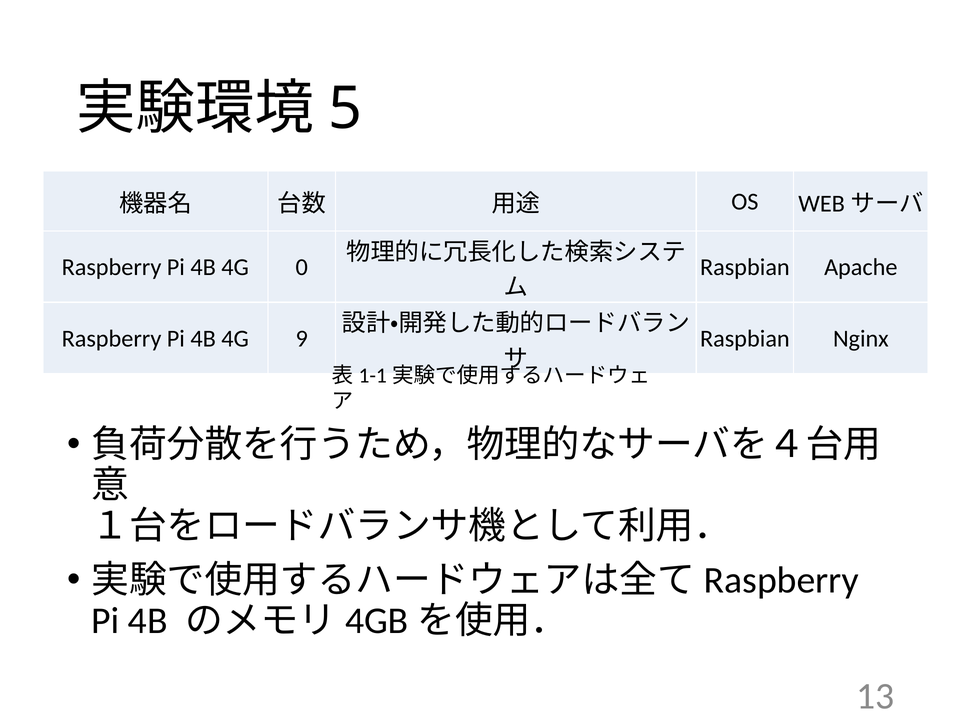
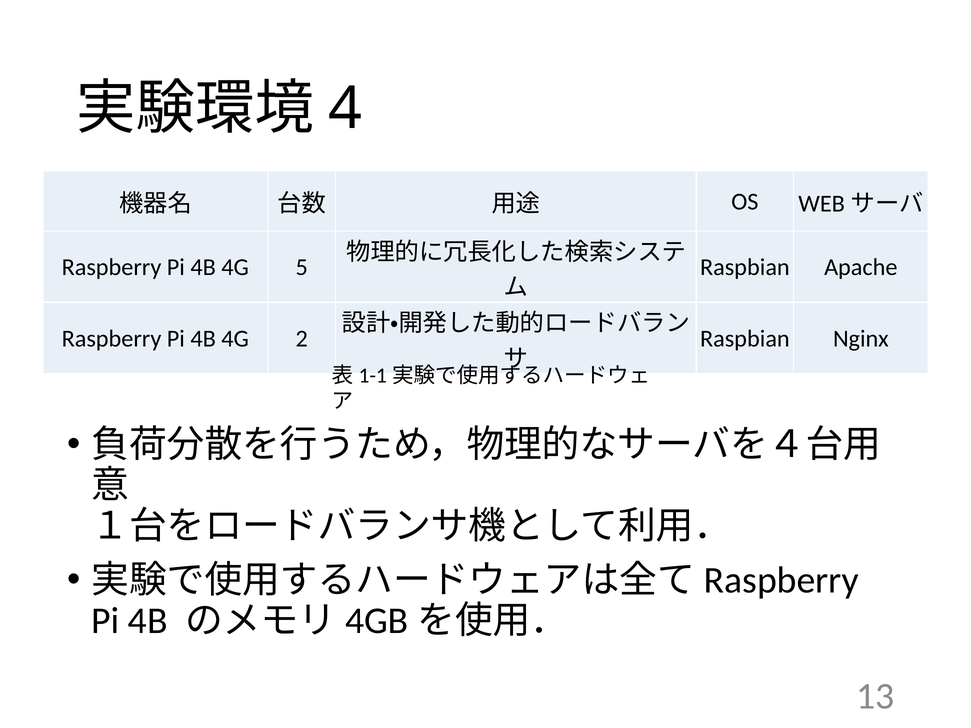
5: 5 -> 4 (345, 109)
0: 0 -> 5 (302, 268)
9: 9 -> 2 (302, 339)
